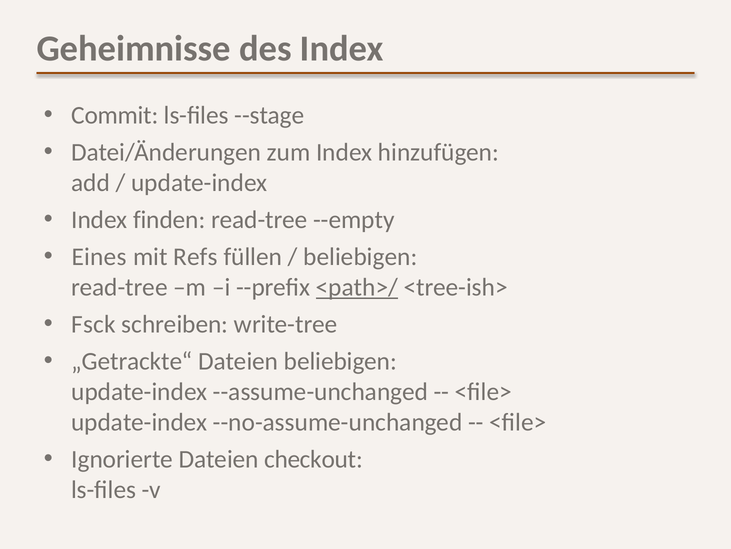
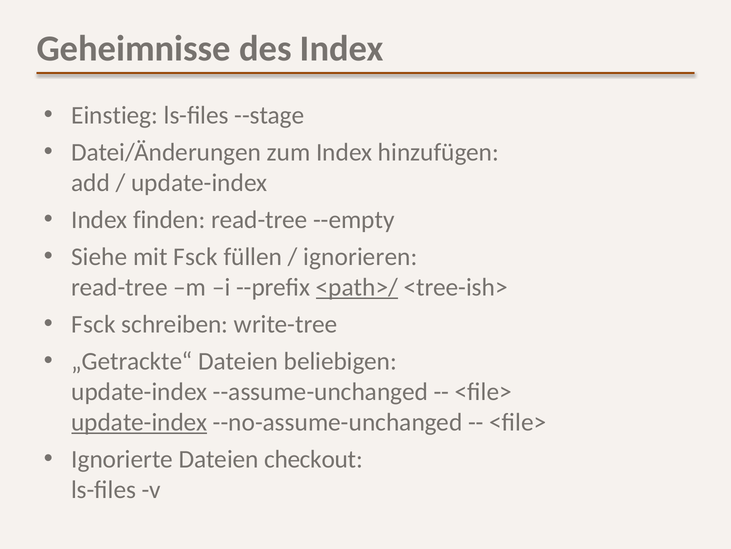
Commit: Commit -> Einstieg (115, 115)
Eines: Eines -> Siehe (99, 256)
mit Refs: Refs -> Fsck (196, 256)
beliebigen: beliebigen -> ignorieren (360, 256)
update-index underline: none -> present (139, 422)
